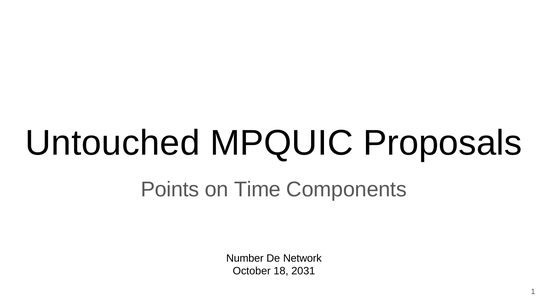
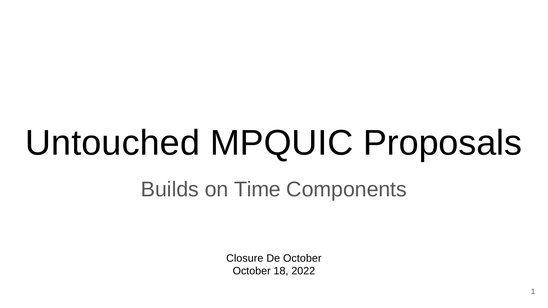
Points: Points -> Builds (170, 190)
Number: Number -> Closure (245, 259)
De Network: Network -> October (302, 259)
2031: 2031 -> 2022 (303, 271)
